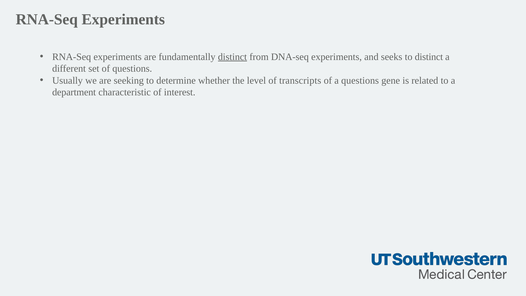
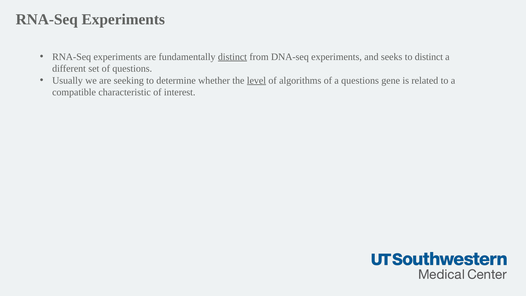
level underline: none -> present (256, 80)
transcripts: transcripts -> algorithms (300, 80)
department: department -> compatible (74, 92)
